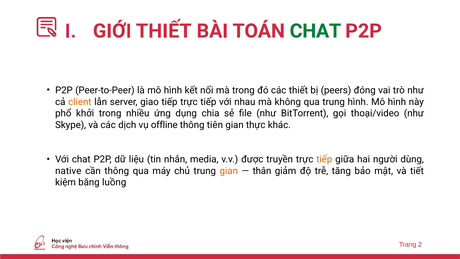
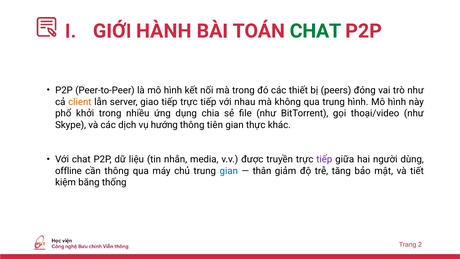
GIỚI THIẾT: THIẾT -> HÀNH (164, 31)
offline: offline -> hướng (164, 125)
tiếp colour: orange -> purple (324, 159)
native: native -> offline (68, 171)
gian colour: orange -> blue (229, 171)
luồng: luồng -> thống (114, 182)
